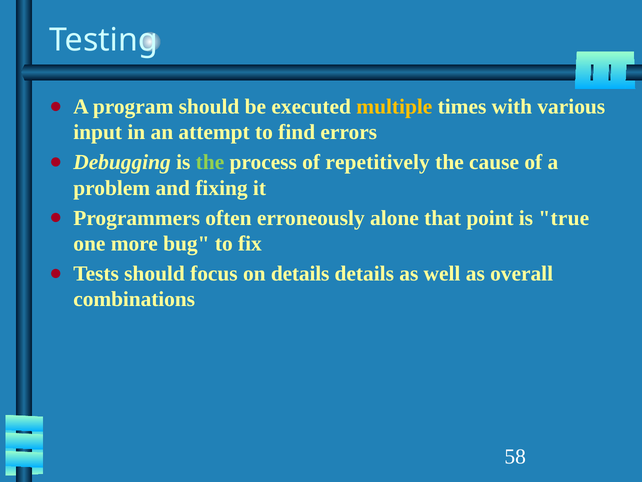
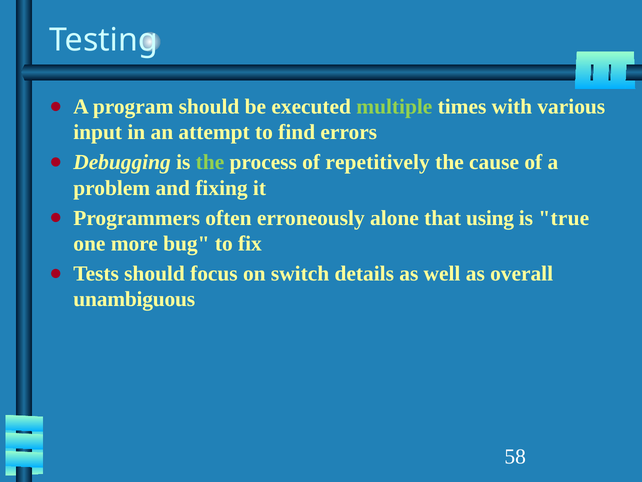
multiple colour: yellow -> light green (394, 107)
point: point -> using (490, 218)
on details: details -> switch (300, 273)
combinations: combinations -> unambiguous (134, 299)
